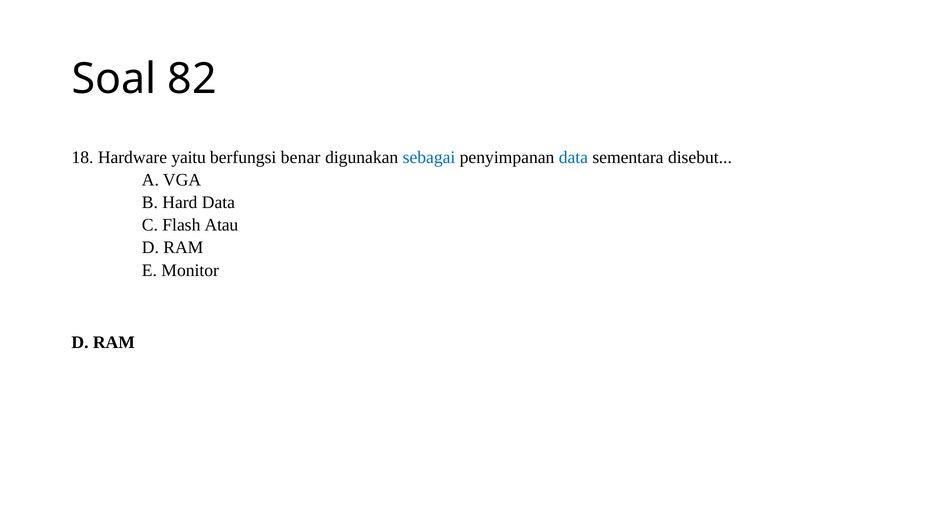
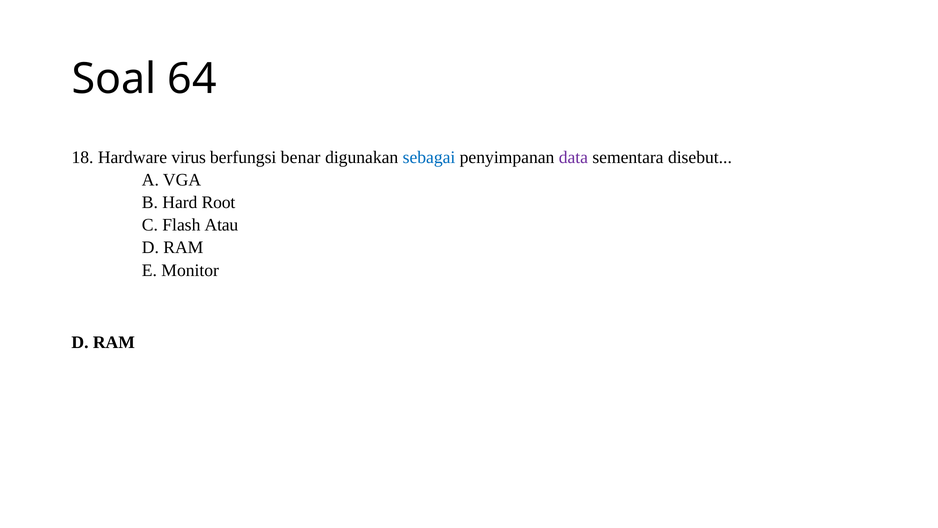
82: 82 -> 64 (192, 79)
yaitu: yaitu -> virus (189, 157)
data colour: blue -> purple (573, 157)
Hard Data: Data -> Root (218, 202)
